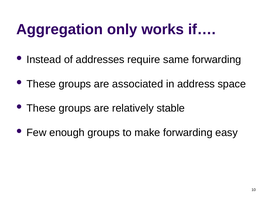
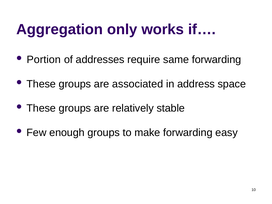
Instead: Instead -> Portion (44, 60)
